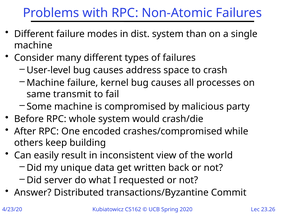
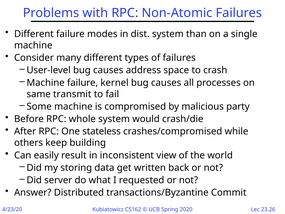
encoded: encoded -> stateless (102, 131)
unique: unique -> storing (76, 168)
